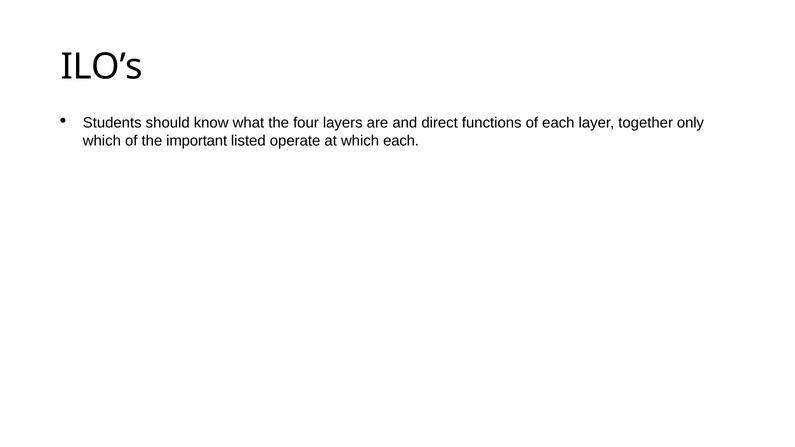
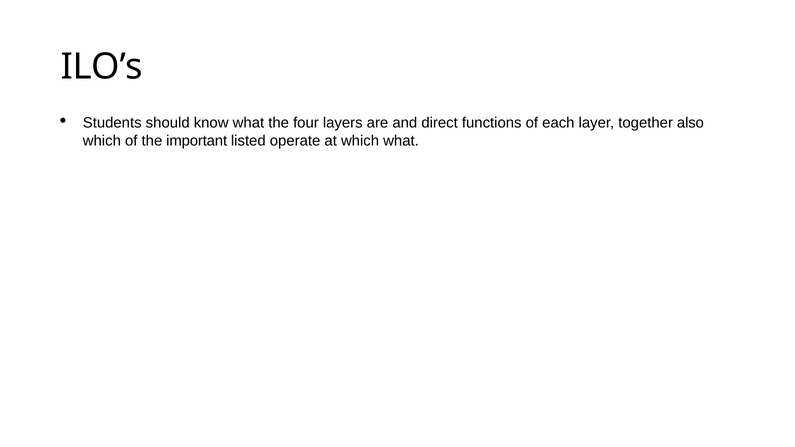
only: only -> also (690, 123)
which each: each -> what (401, 141)
